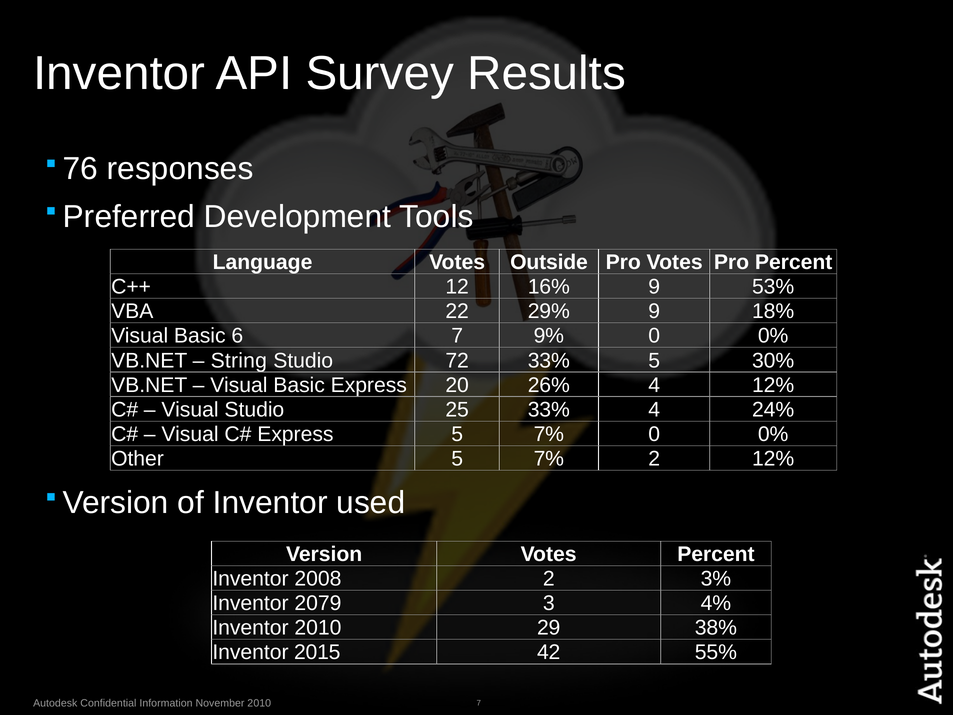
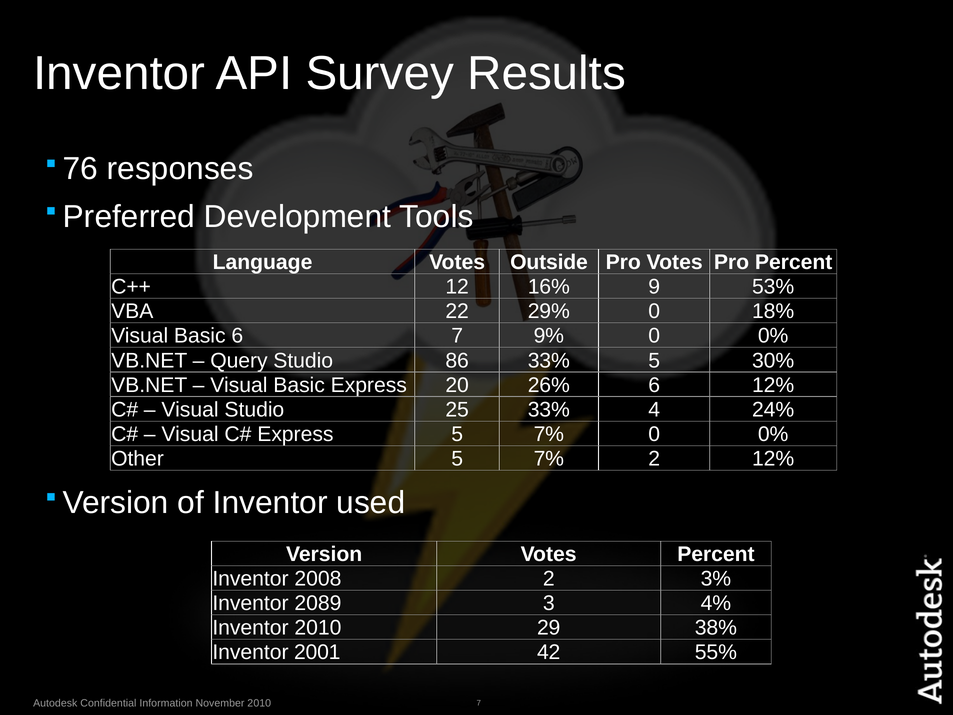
29% 9: 9 -> 0 (654, 311)
String: String -> Query (239, 360)
72: 72 -> 86 (457, 360)
26% 4: 4 -> 6 (654, 385)
2079: 2079 -> 2089 (318, 603)
2015: 2015 -> 2001 (317, 652)
